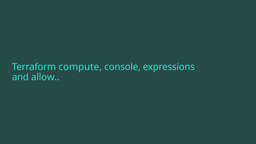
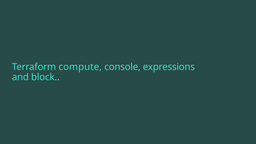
allow: allow -> block (45, 77)
